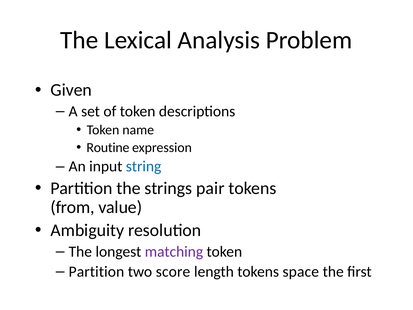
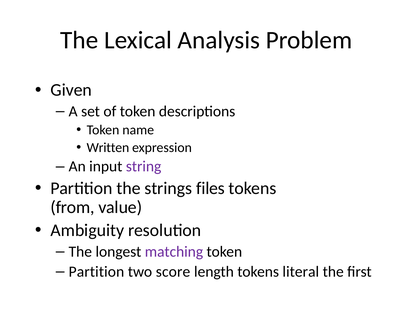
Routine: Routine -> Written (108, 147)
string colour: blue -> purple (144, 166)
pair: pair -> files (211, 188)
space: space -> literal (301, 271)
